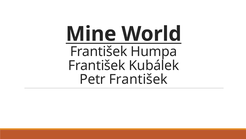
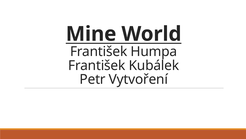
Petr František: František -> Vytvoření (138, 79)
